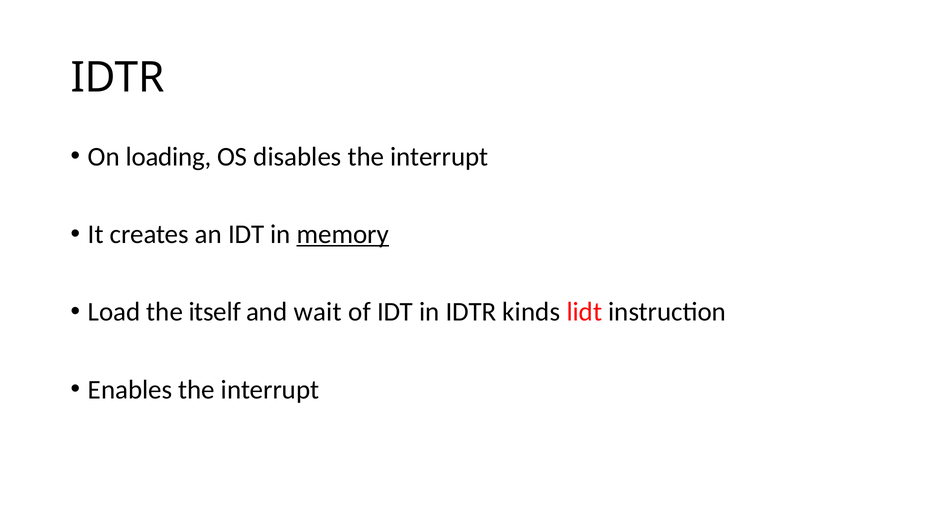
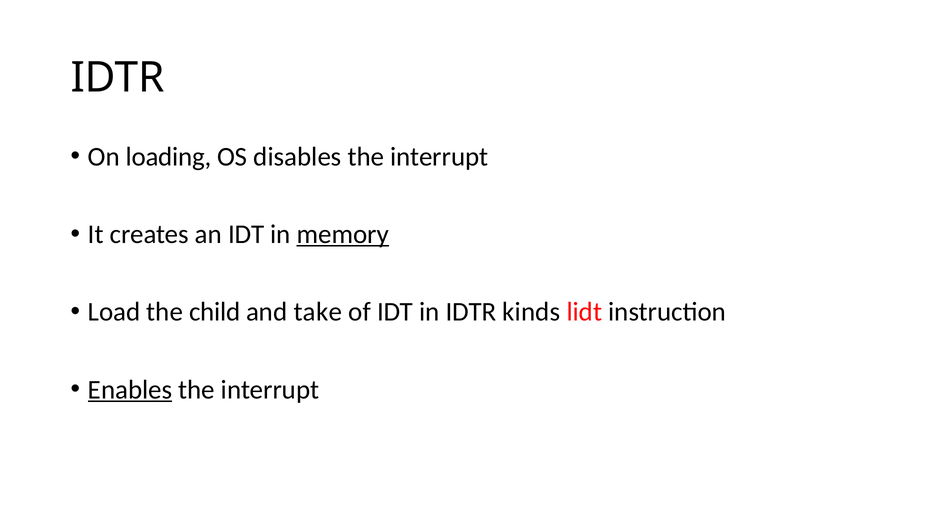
itself: itself -> child (215, 312)
wait: wait -> take (318, 312)
Enables underline: none -> present (130, 389)
